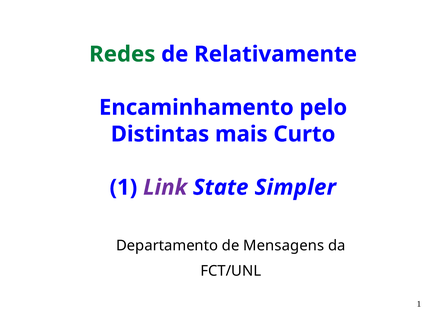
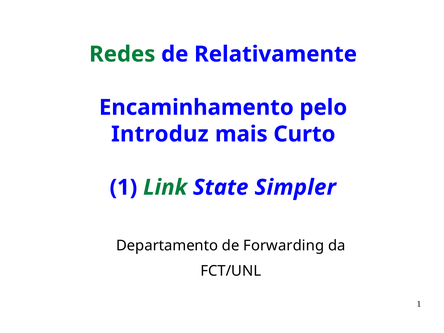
Distintas: Distintas -> Introduz (160, 134)
Link colour: purple -> green (165, 187)
Mensagens: Mensagens -> Forwarding (284, 246)
